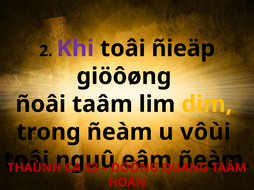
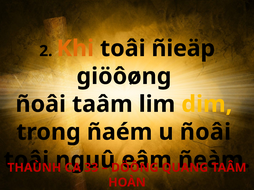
Khi colour: purple -> orange (75, 49)
trong ñeàm: ñeàm -> ñaém (120, 132)
u vôùi: vôùi -> ñoâi (205, 132)
